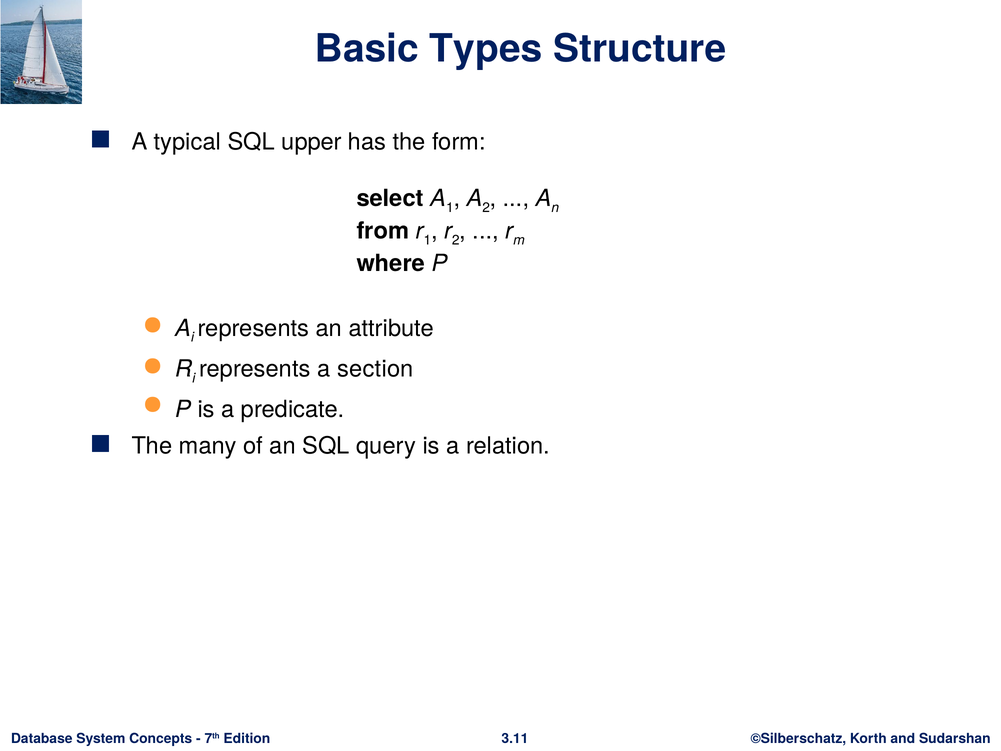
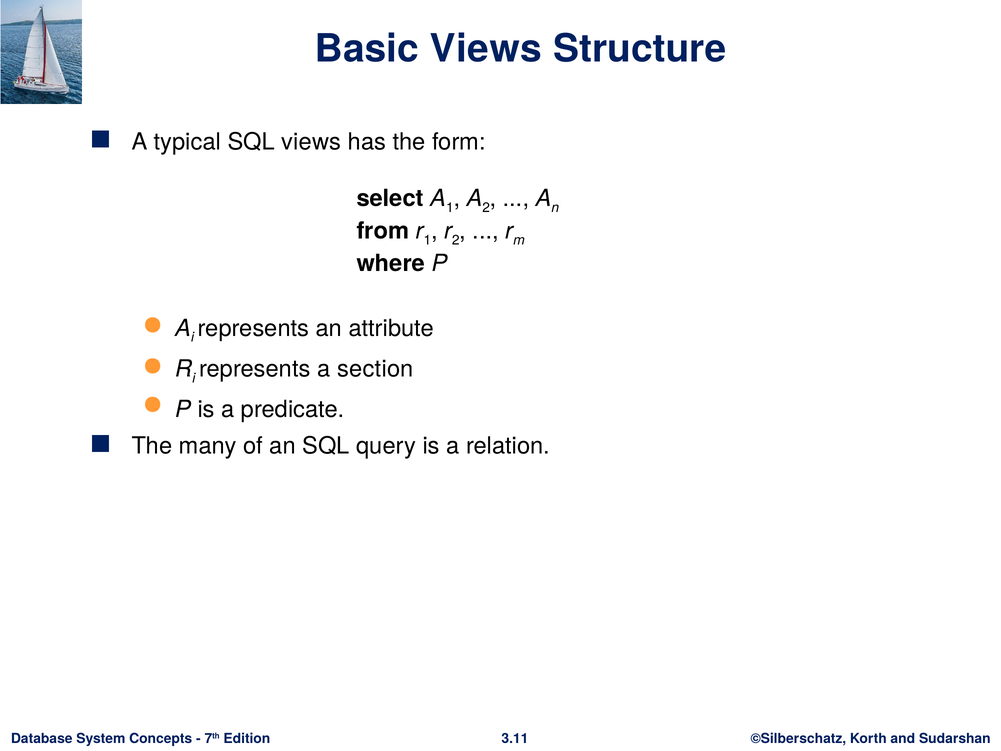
Basic Types: Types -> Views (486, 49)
SQL upper: upper -> views (311, 142)
